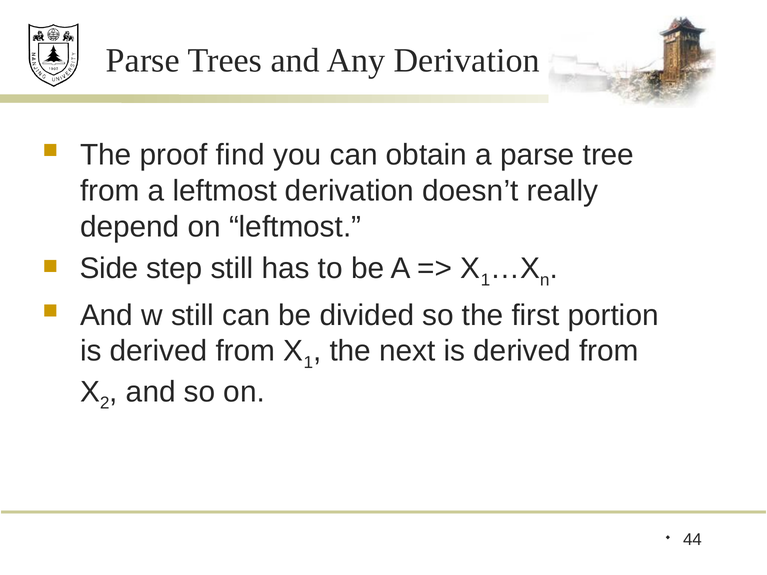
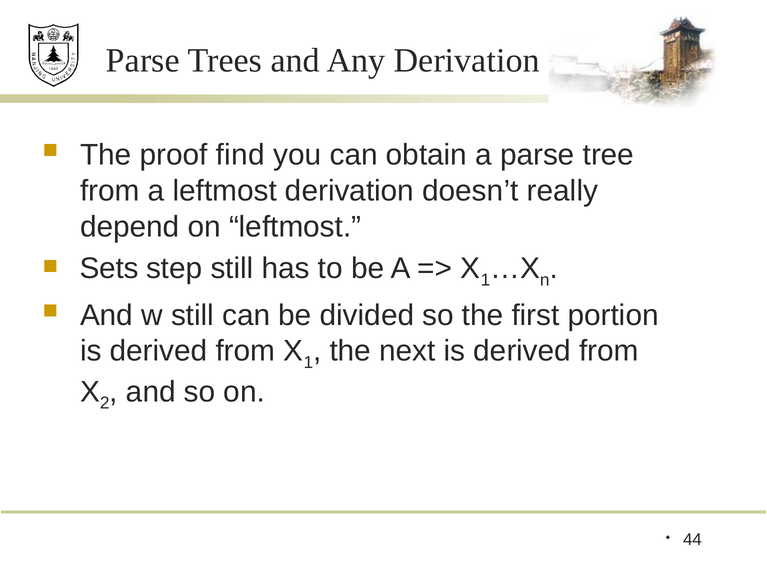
Side: Side -> Sets (109, 269)
